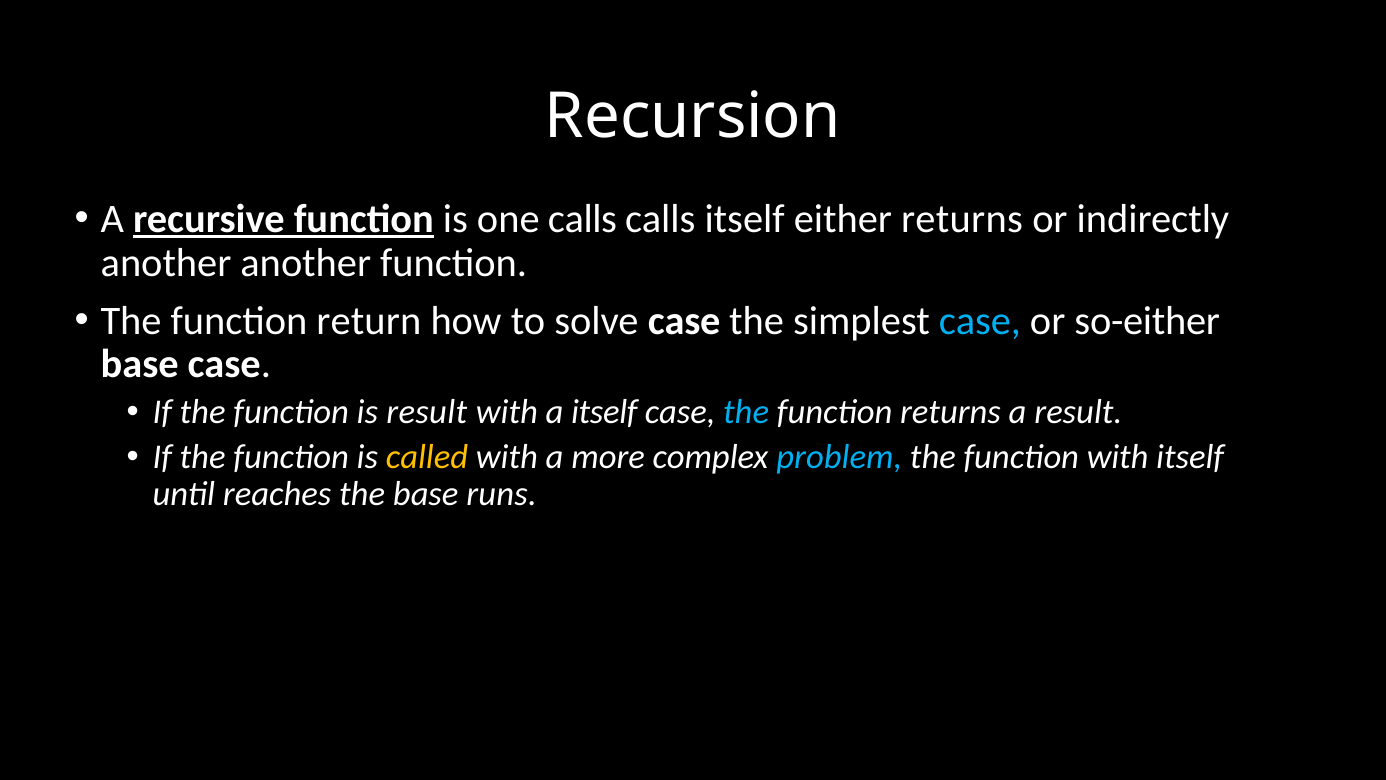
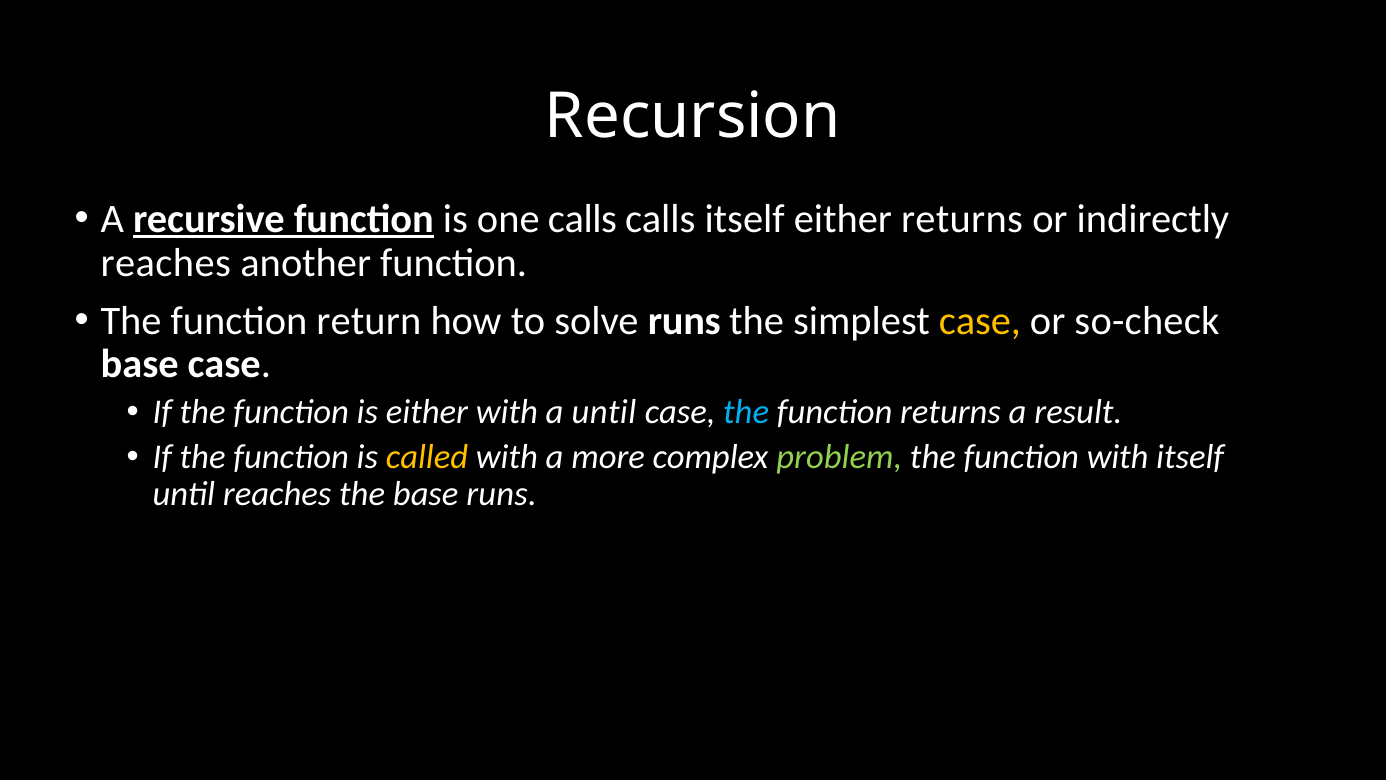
another: another -> reaches (166, 263)
solve case: case -> runs (684, 321)
case colour: light blue -> yellow (980, 321)
so-either: so-either -> so-check (1147, 321)
is result: result -> either (427, 412)
a itself: itself -> until (604, 412)
problem colour: light blue -> light green (839, 457)
